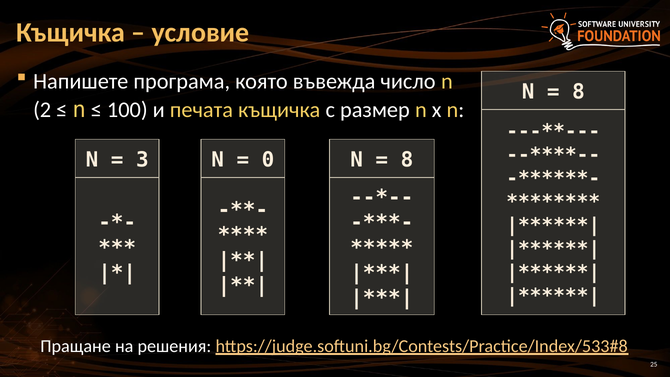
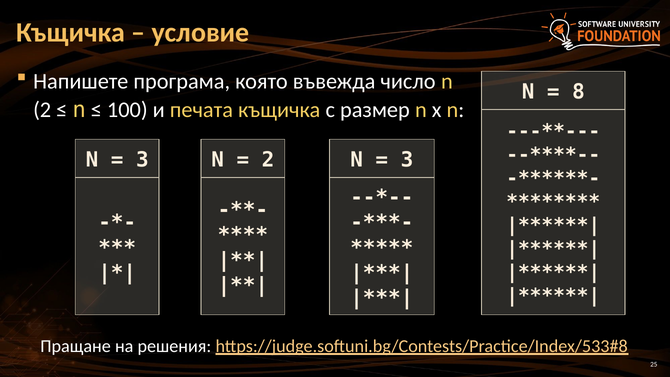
0: 0 -> 2 (268, 160)
8: 8 -> 3 (407, 160)
